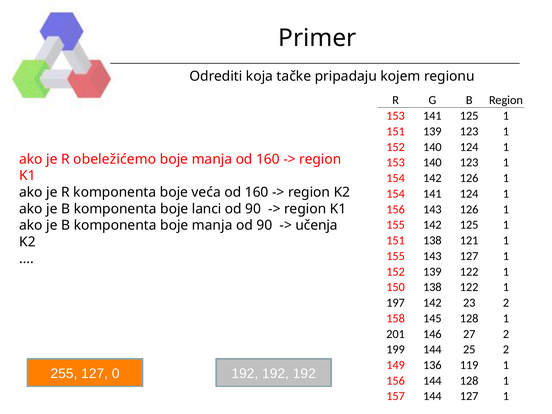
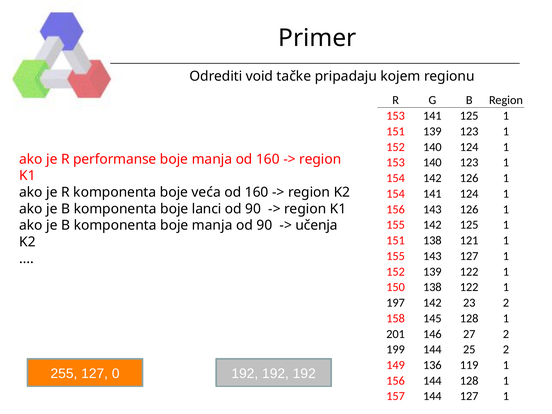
koja: koja -> void (260, 76)
obeležićemo: obeležićemo -> performanse (115, 159)
